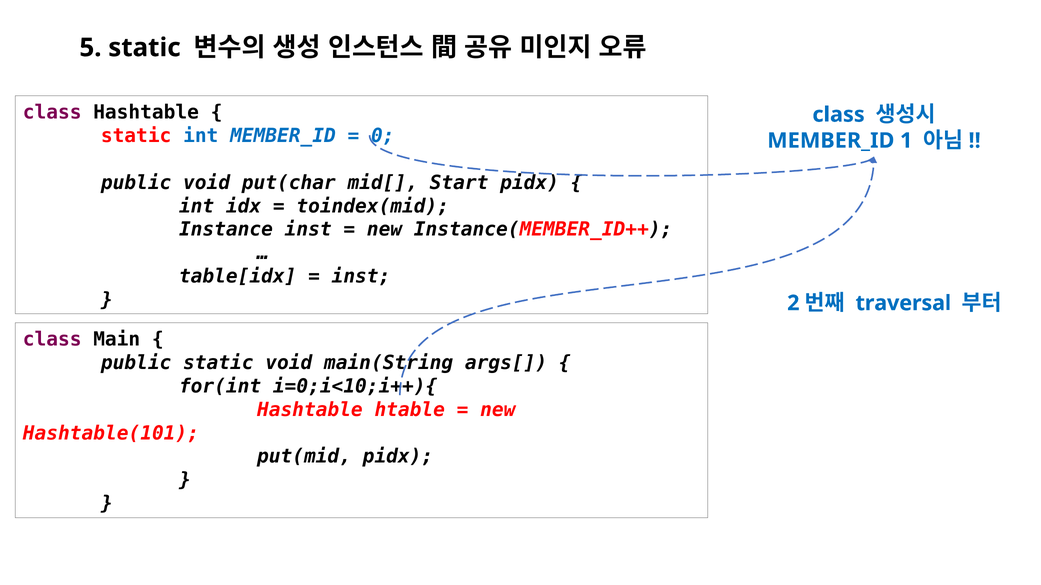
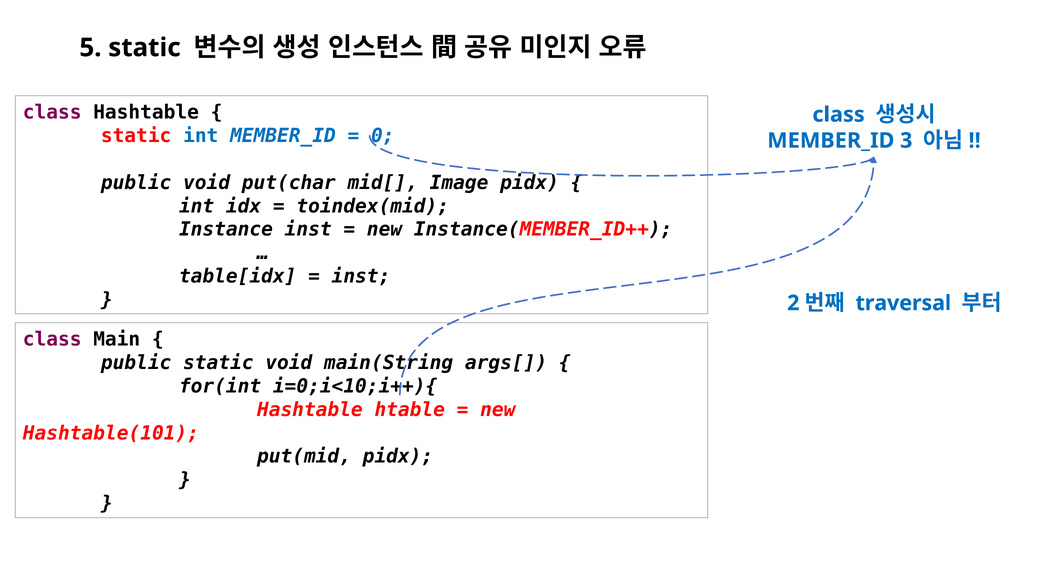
1: 1 -> 3 (906, 141)
Start: Start -> Image (459, 183)
